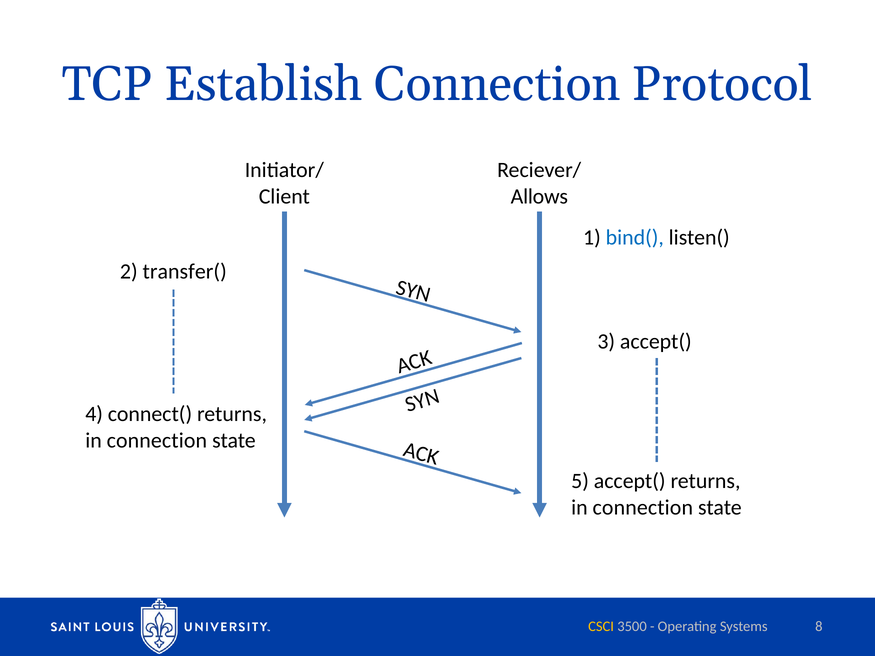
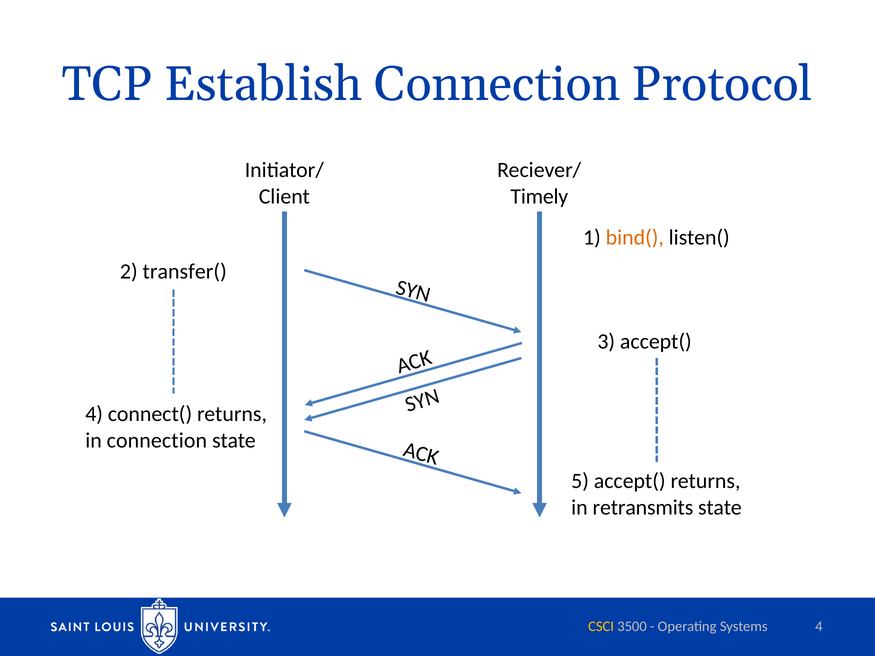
Allows: Allows -> Timely (539, 197)
bind( colour: blue -> orange (635, 238)
connection: connection -> retransmits (643, 508)
Systems 8: 8 -> 4 (819, 627)
